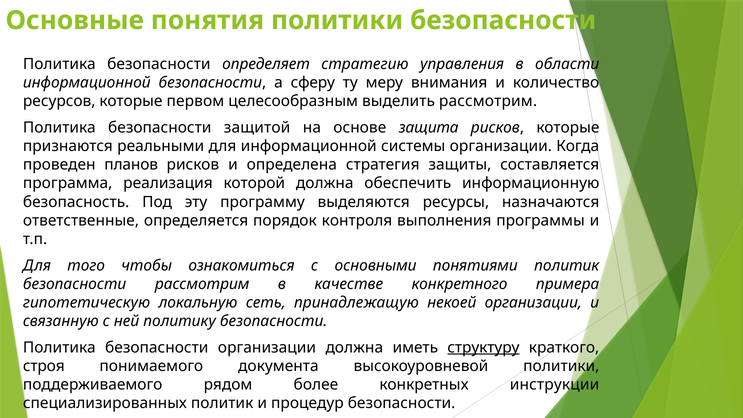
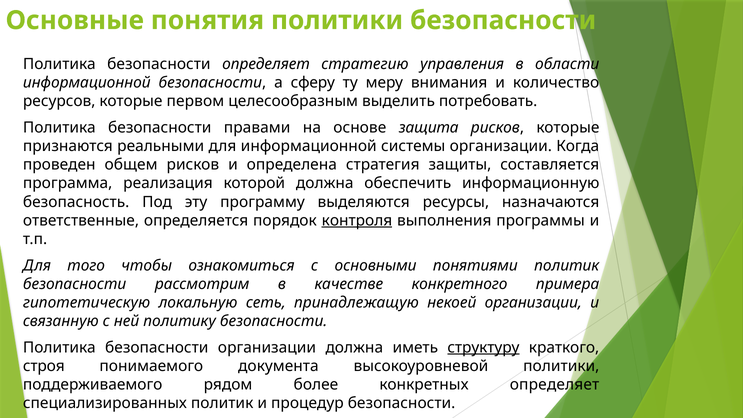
выделить рассмотрим: рассмотрим -> потребовать (488, 101)
защитой: защитой -> правами (257, 128)
планов: планов -> общем (131, 165)
контроля underline: none -> present (357, 221)
конкретных инструкции: инструкции -> определяет (555, 385)
